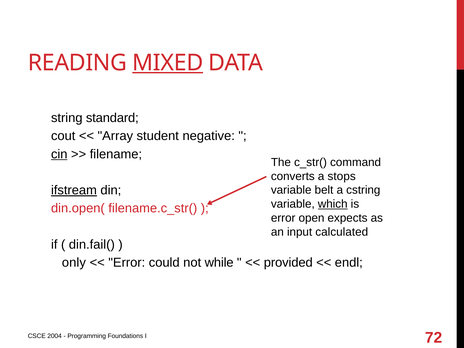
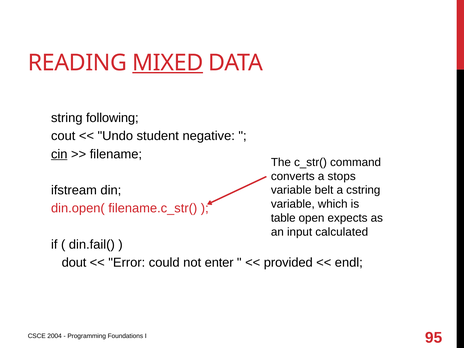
standard: standard -> following (112, 118)
Array: Array -> Undo (115, 136)
ifstream underline: present -> none (74, 190)
which underline: present -> none (333, 204)
error: error -> table (283, 218)
only: only -> dout (74, 263)
while: while -> enter (219, 263)
72: 72 -> 95 (434, 338)
